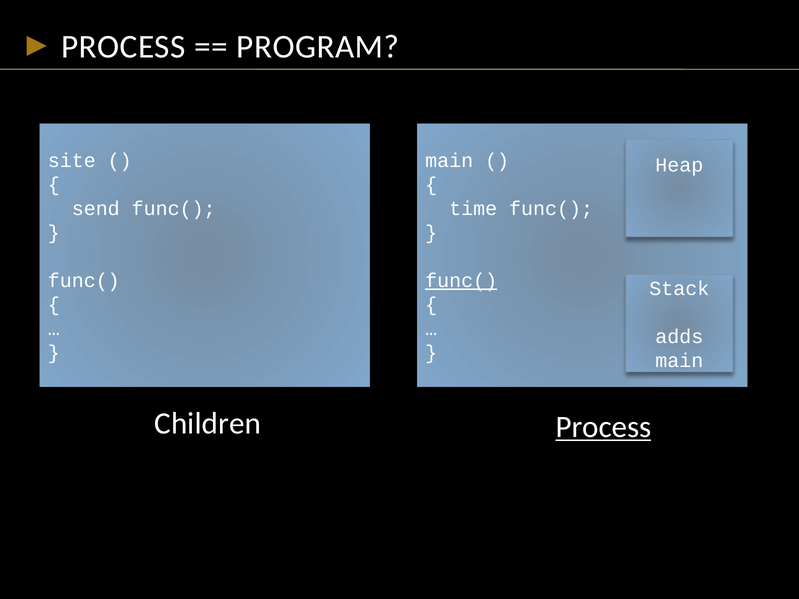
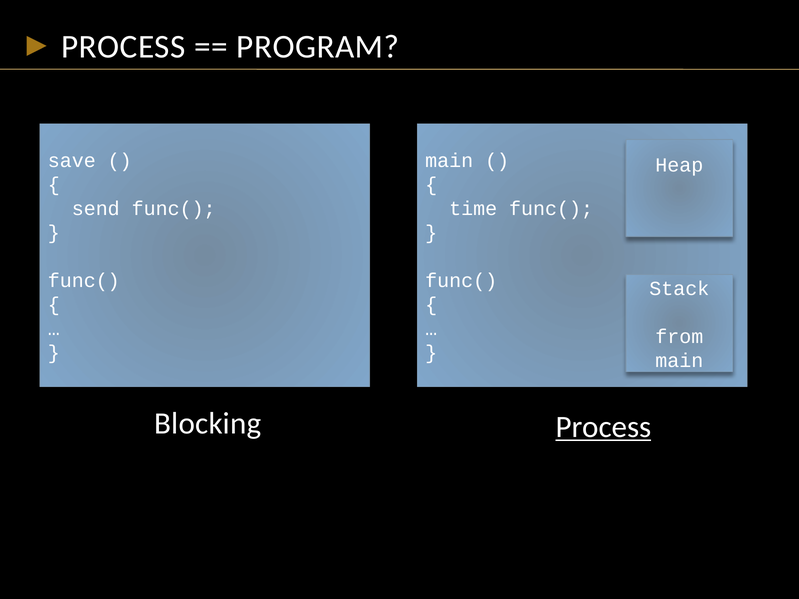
site: site -> save (72, 161)
func( underline: present -> none (461, 281)
adds: adds -> from (679, 337)
Children: Children -> Blocking (208, 424)
